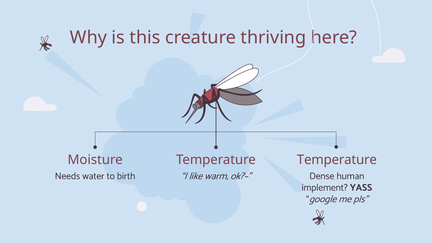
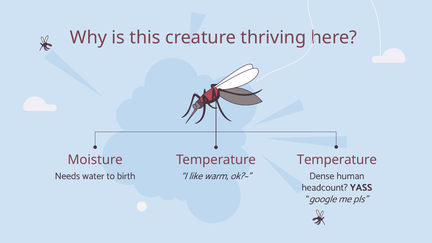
implement: implement -> headcount (325, 187)
